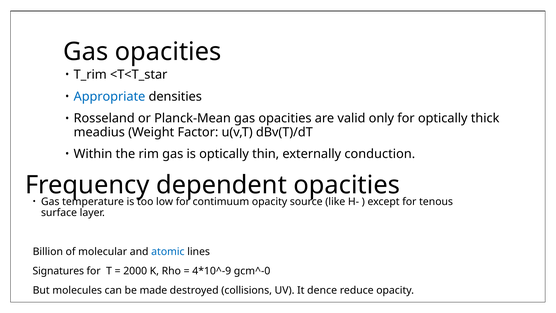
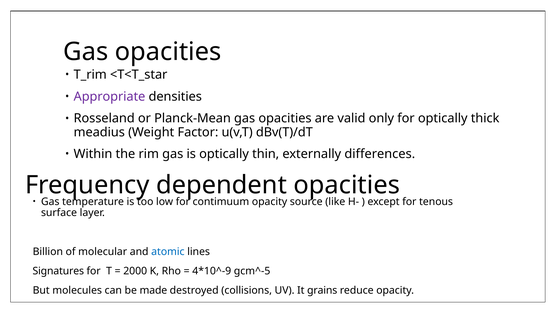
Appropriate colour: blue -> purple (109, 96)
conduction: conduction -> differences (380, 154)
gcm^-0: gcm^-0 -> gcm^-5 (252, 271)
dence: dence -> grains (322, 290)
